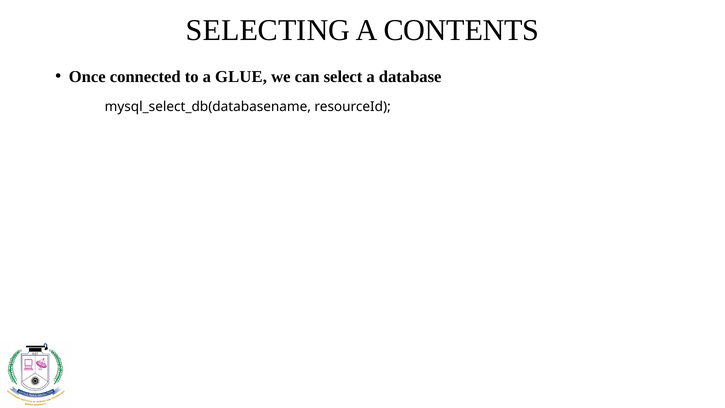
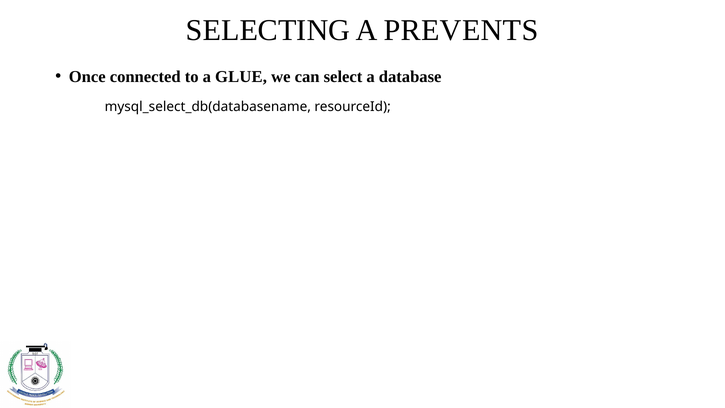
CONTENTS: CONTENTS -> PREVENTS (461, 30)
